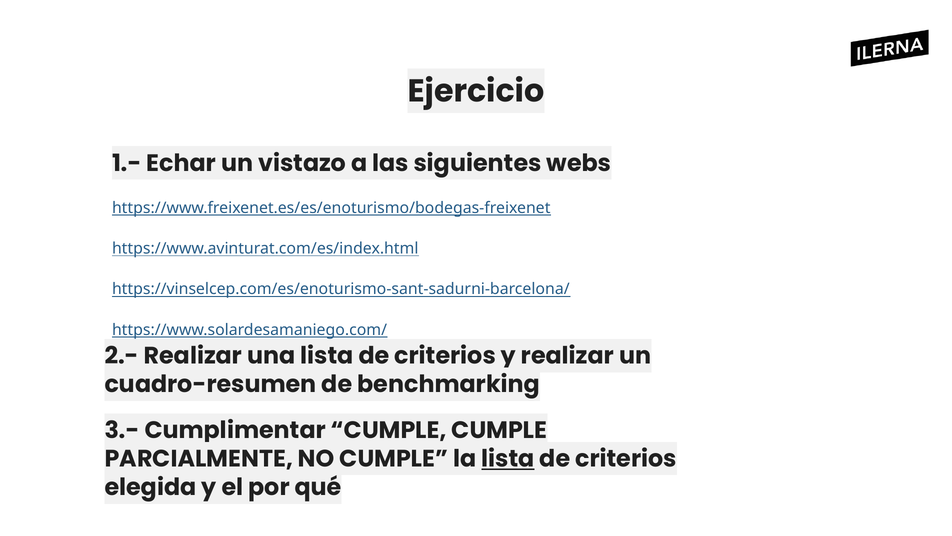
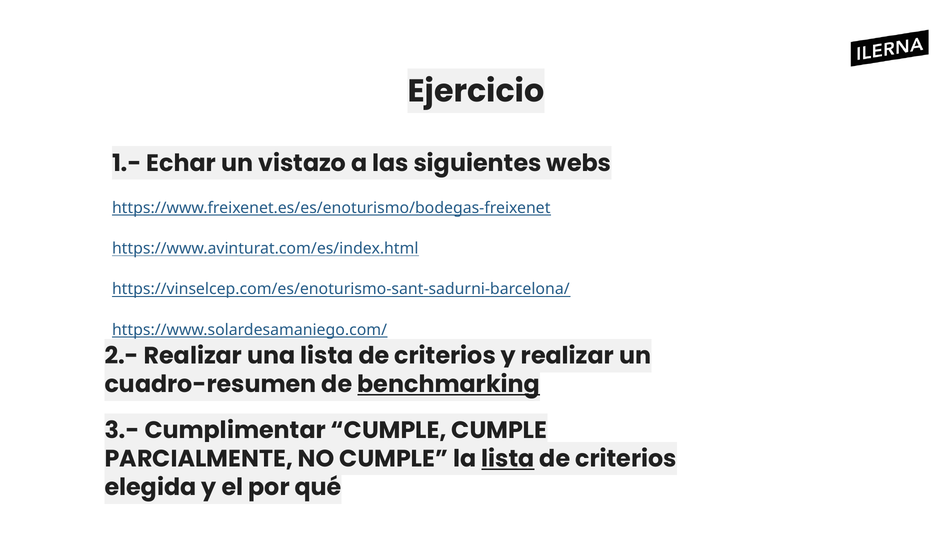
benchmarking underline: none -> present (449, 384)
